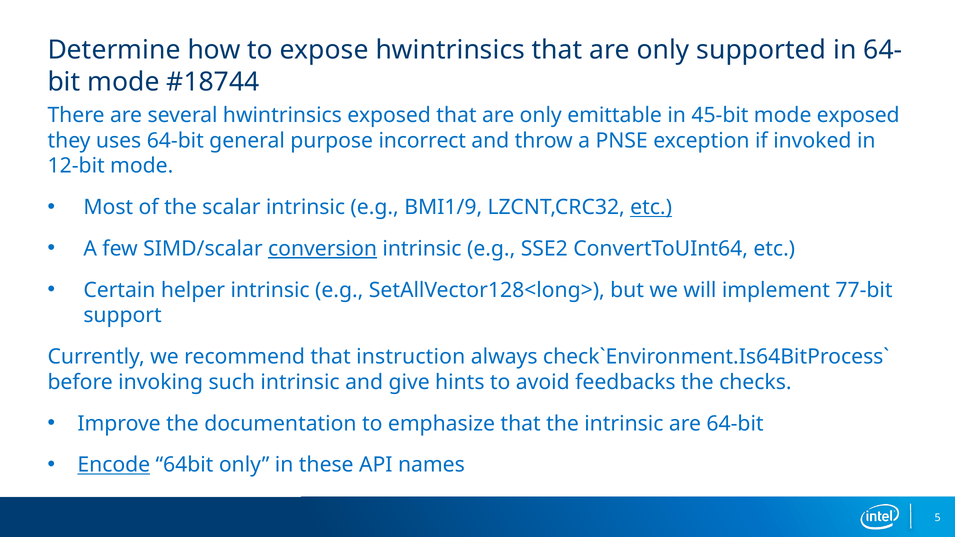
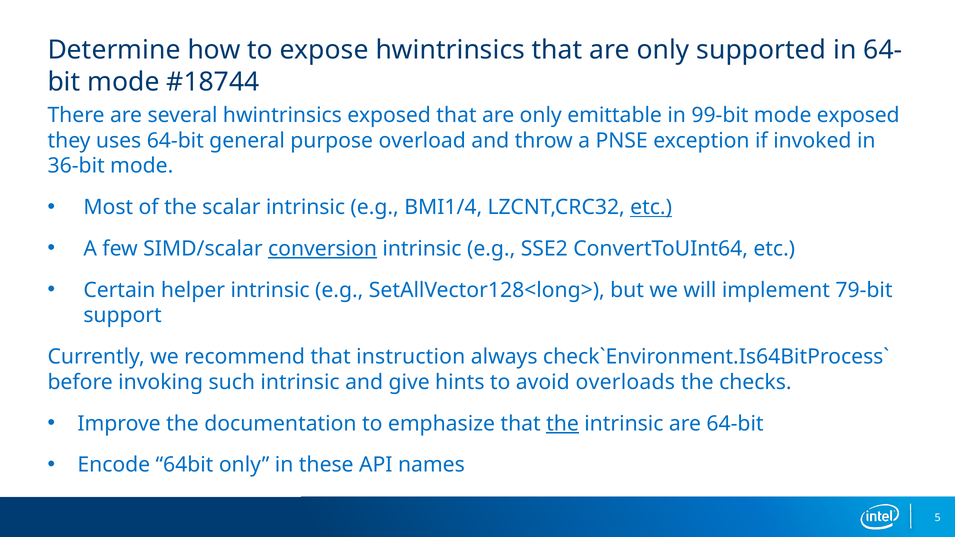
45-bit: 45-bit -> 99-bit (720, 115)
incorrect: incorrect -> overload (422, 141)
12-bit: 12-bit -> 36-bit (76, 166)
BMI1/9: BMI1/9 -> BMI1/4 (443, 207)
77-bit: 77-bit -> 79-bit (864, 290)
feedbacks: feedbacks -> overloads (625, 382)
the underline: none -> present (562, 424)
Encode underline: present -> none (114, 465)
